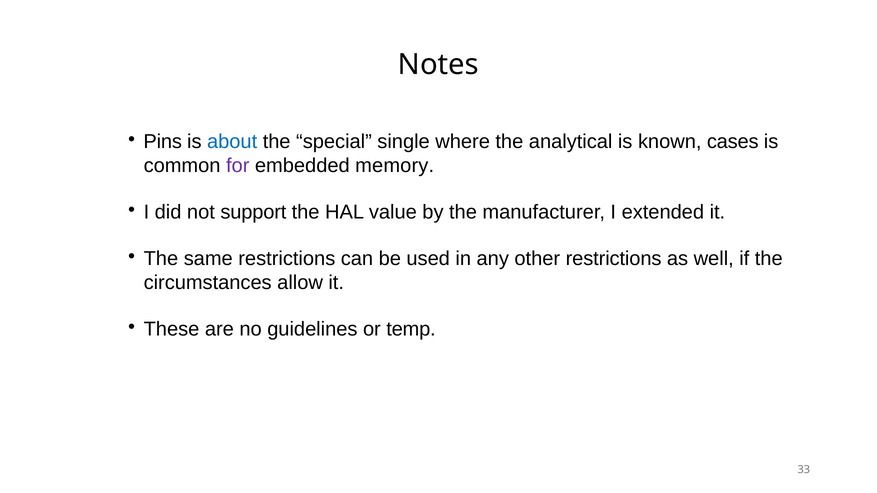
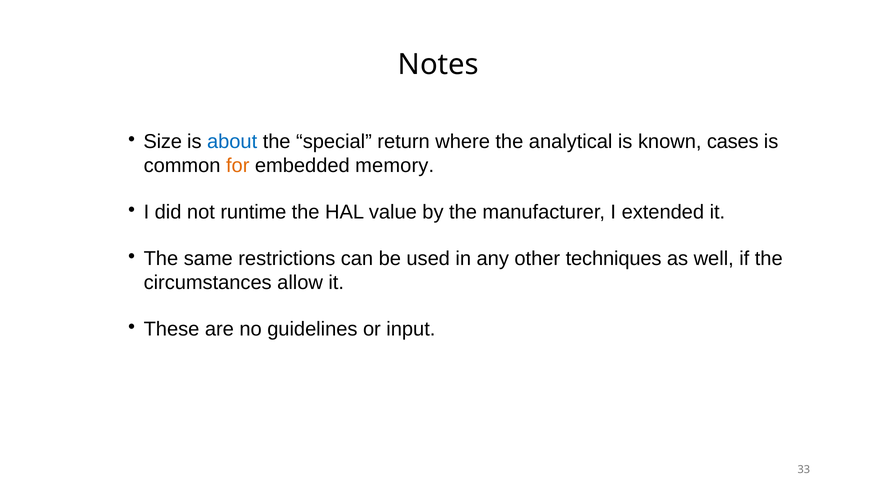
Pins: Pins -> Size (163, 142)
single: single -> return (404, 142)
for colour: purple -> orange (238, 166)
support: support -> runtime (253, 212)
other restrictions: restrictions -> techniques (614, 259)
temp: temp -> input (411, 329)
